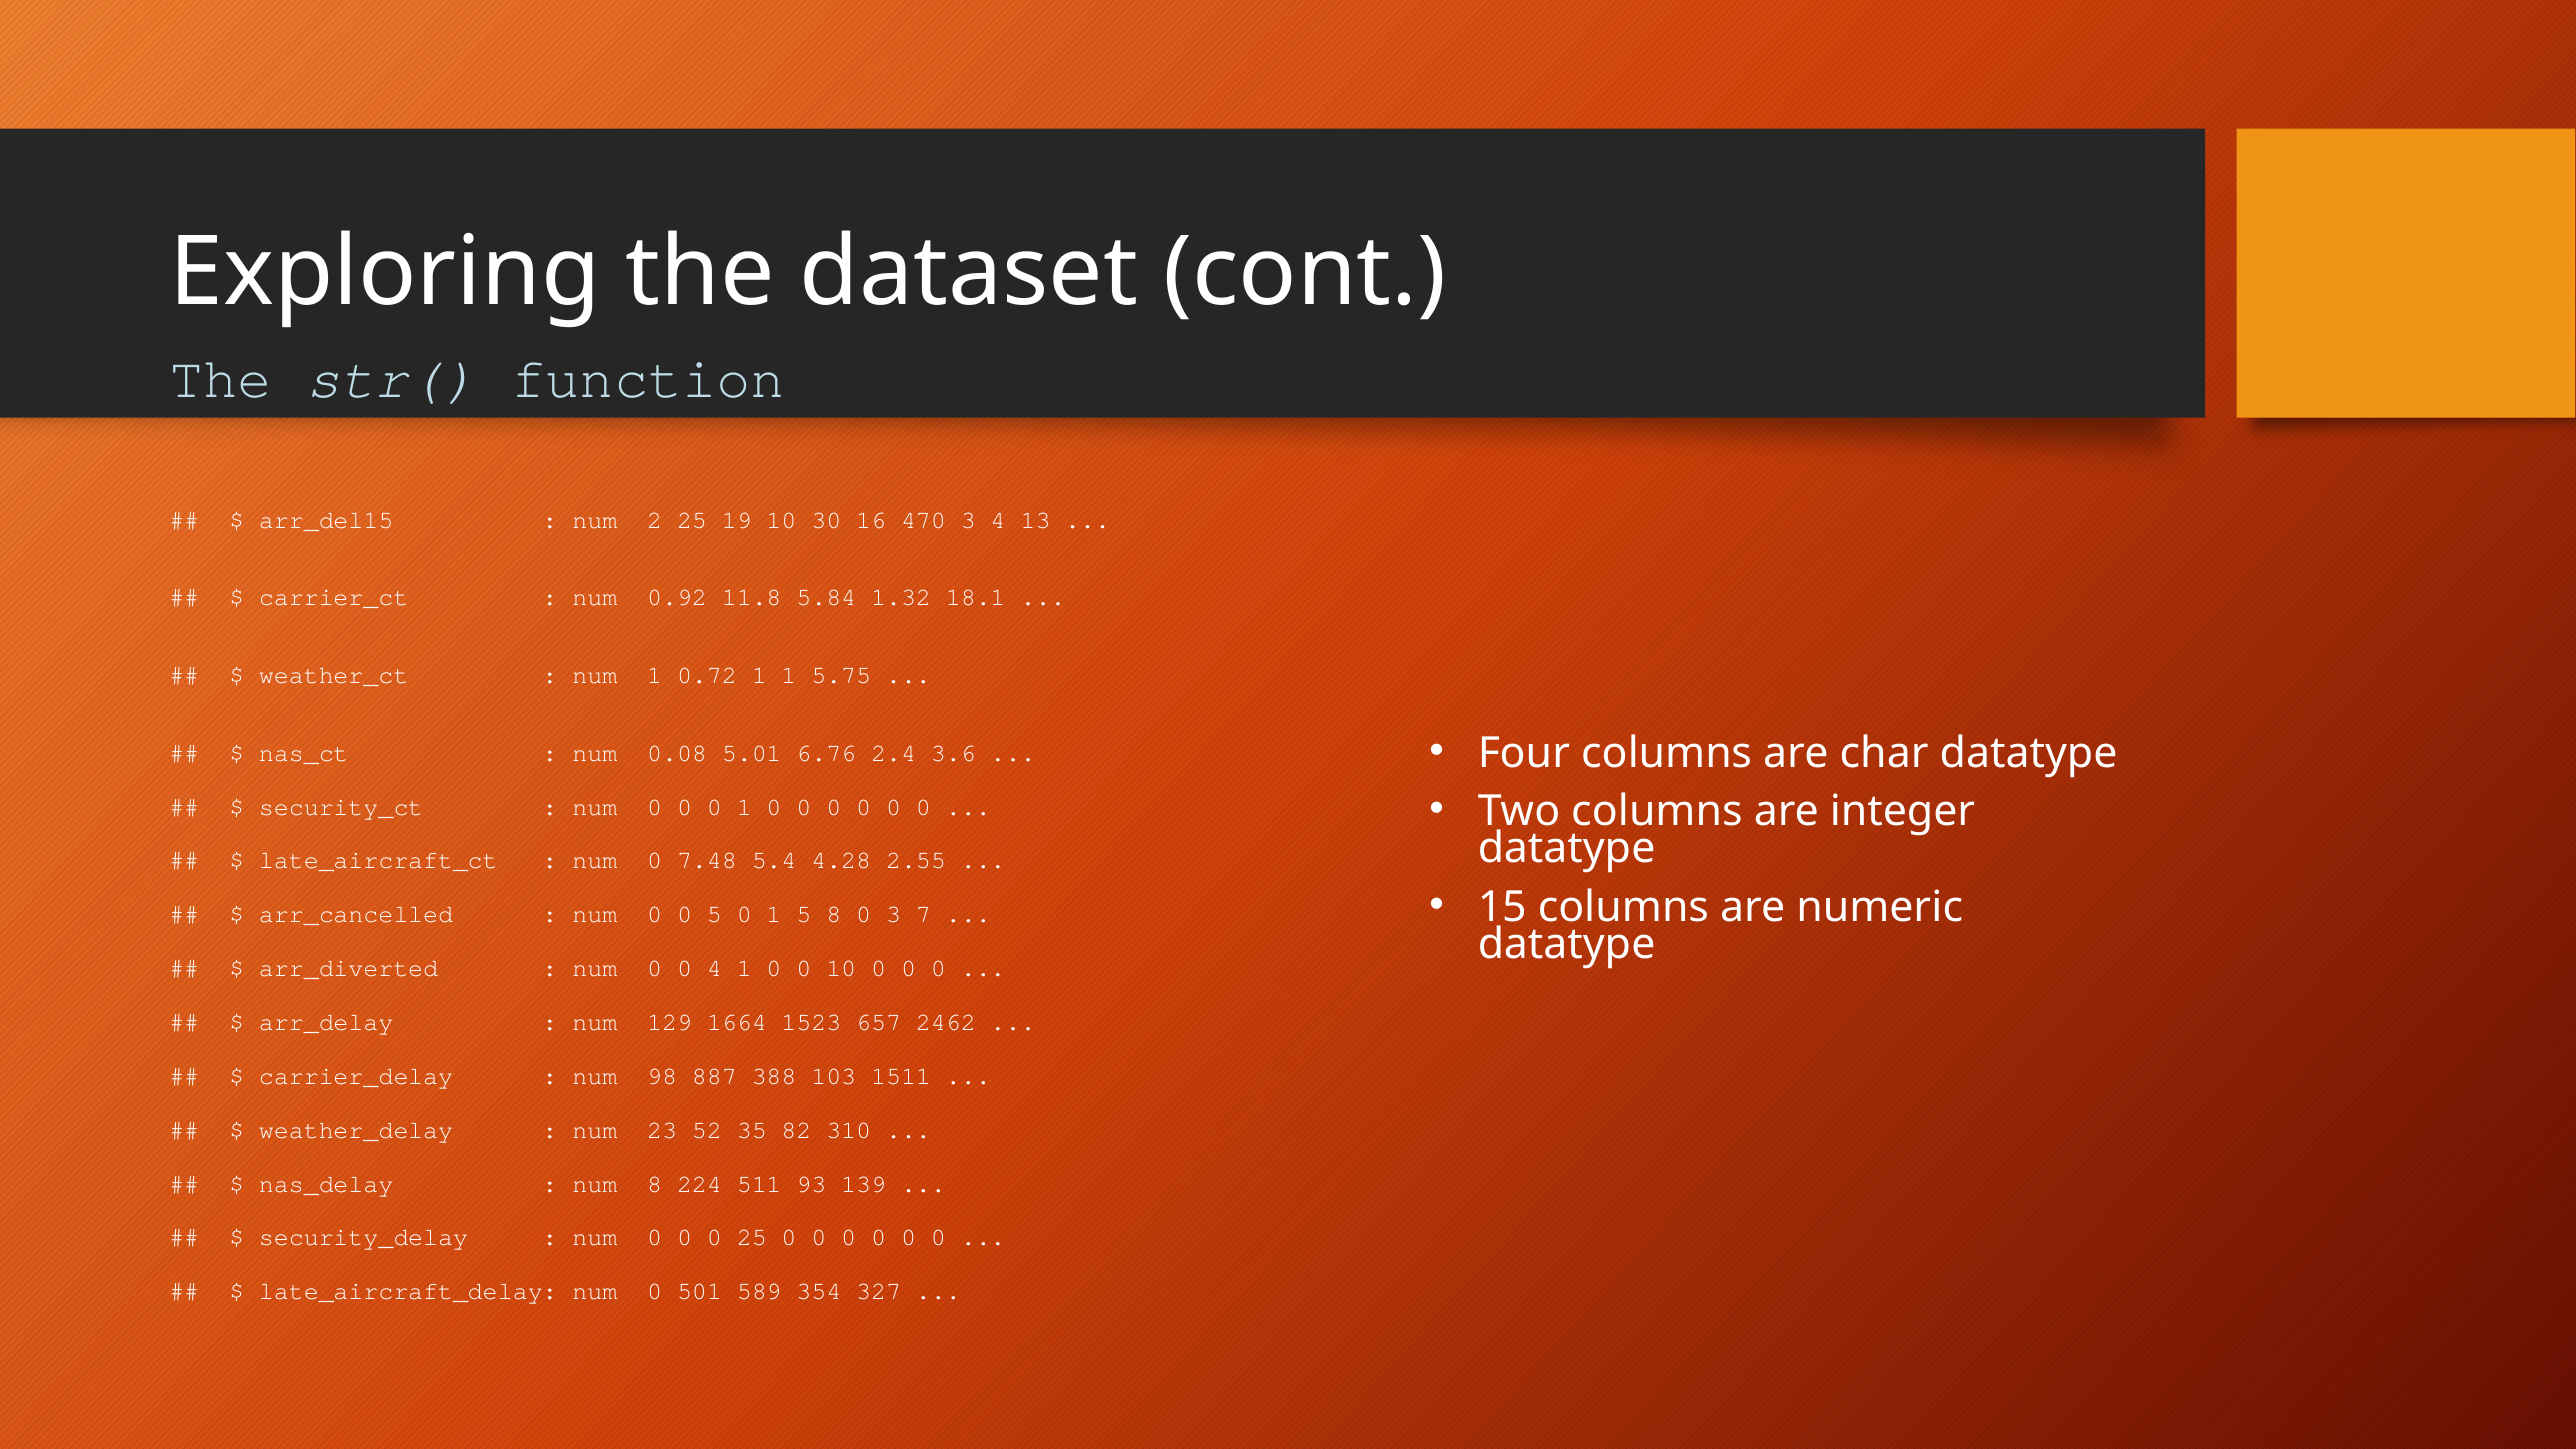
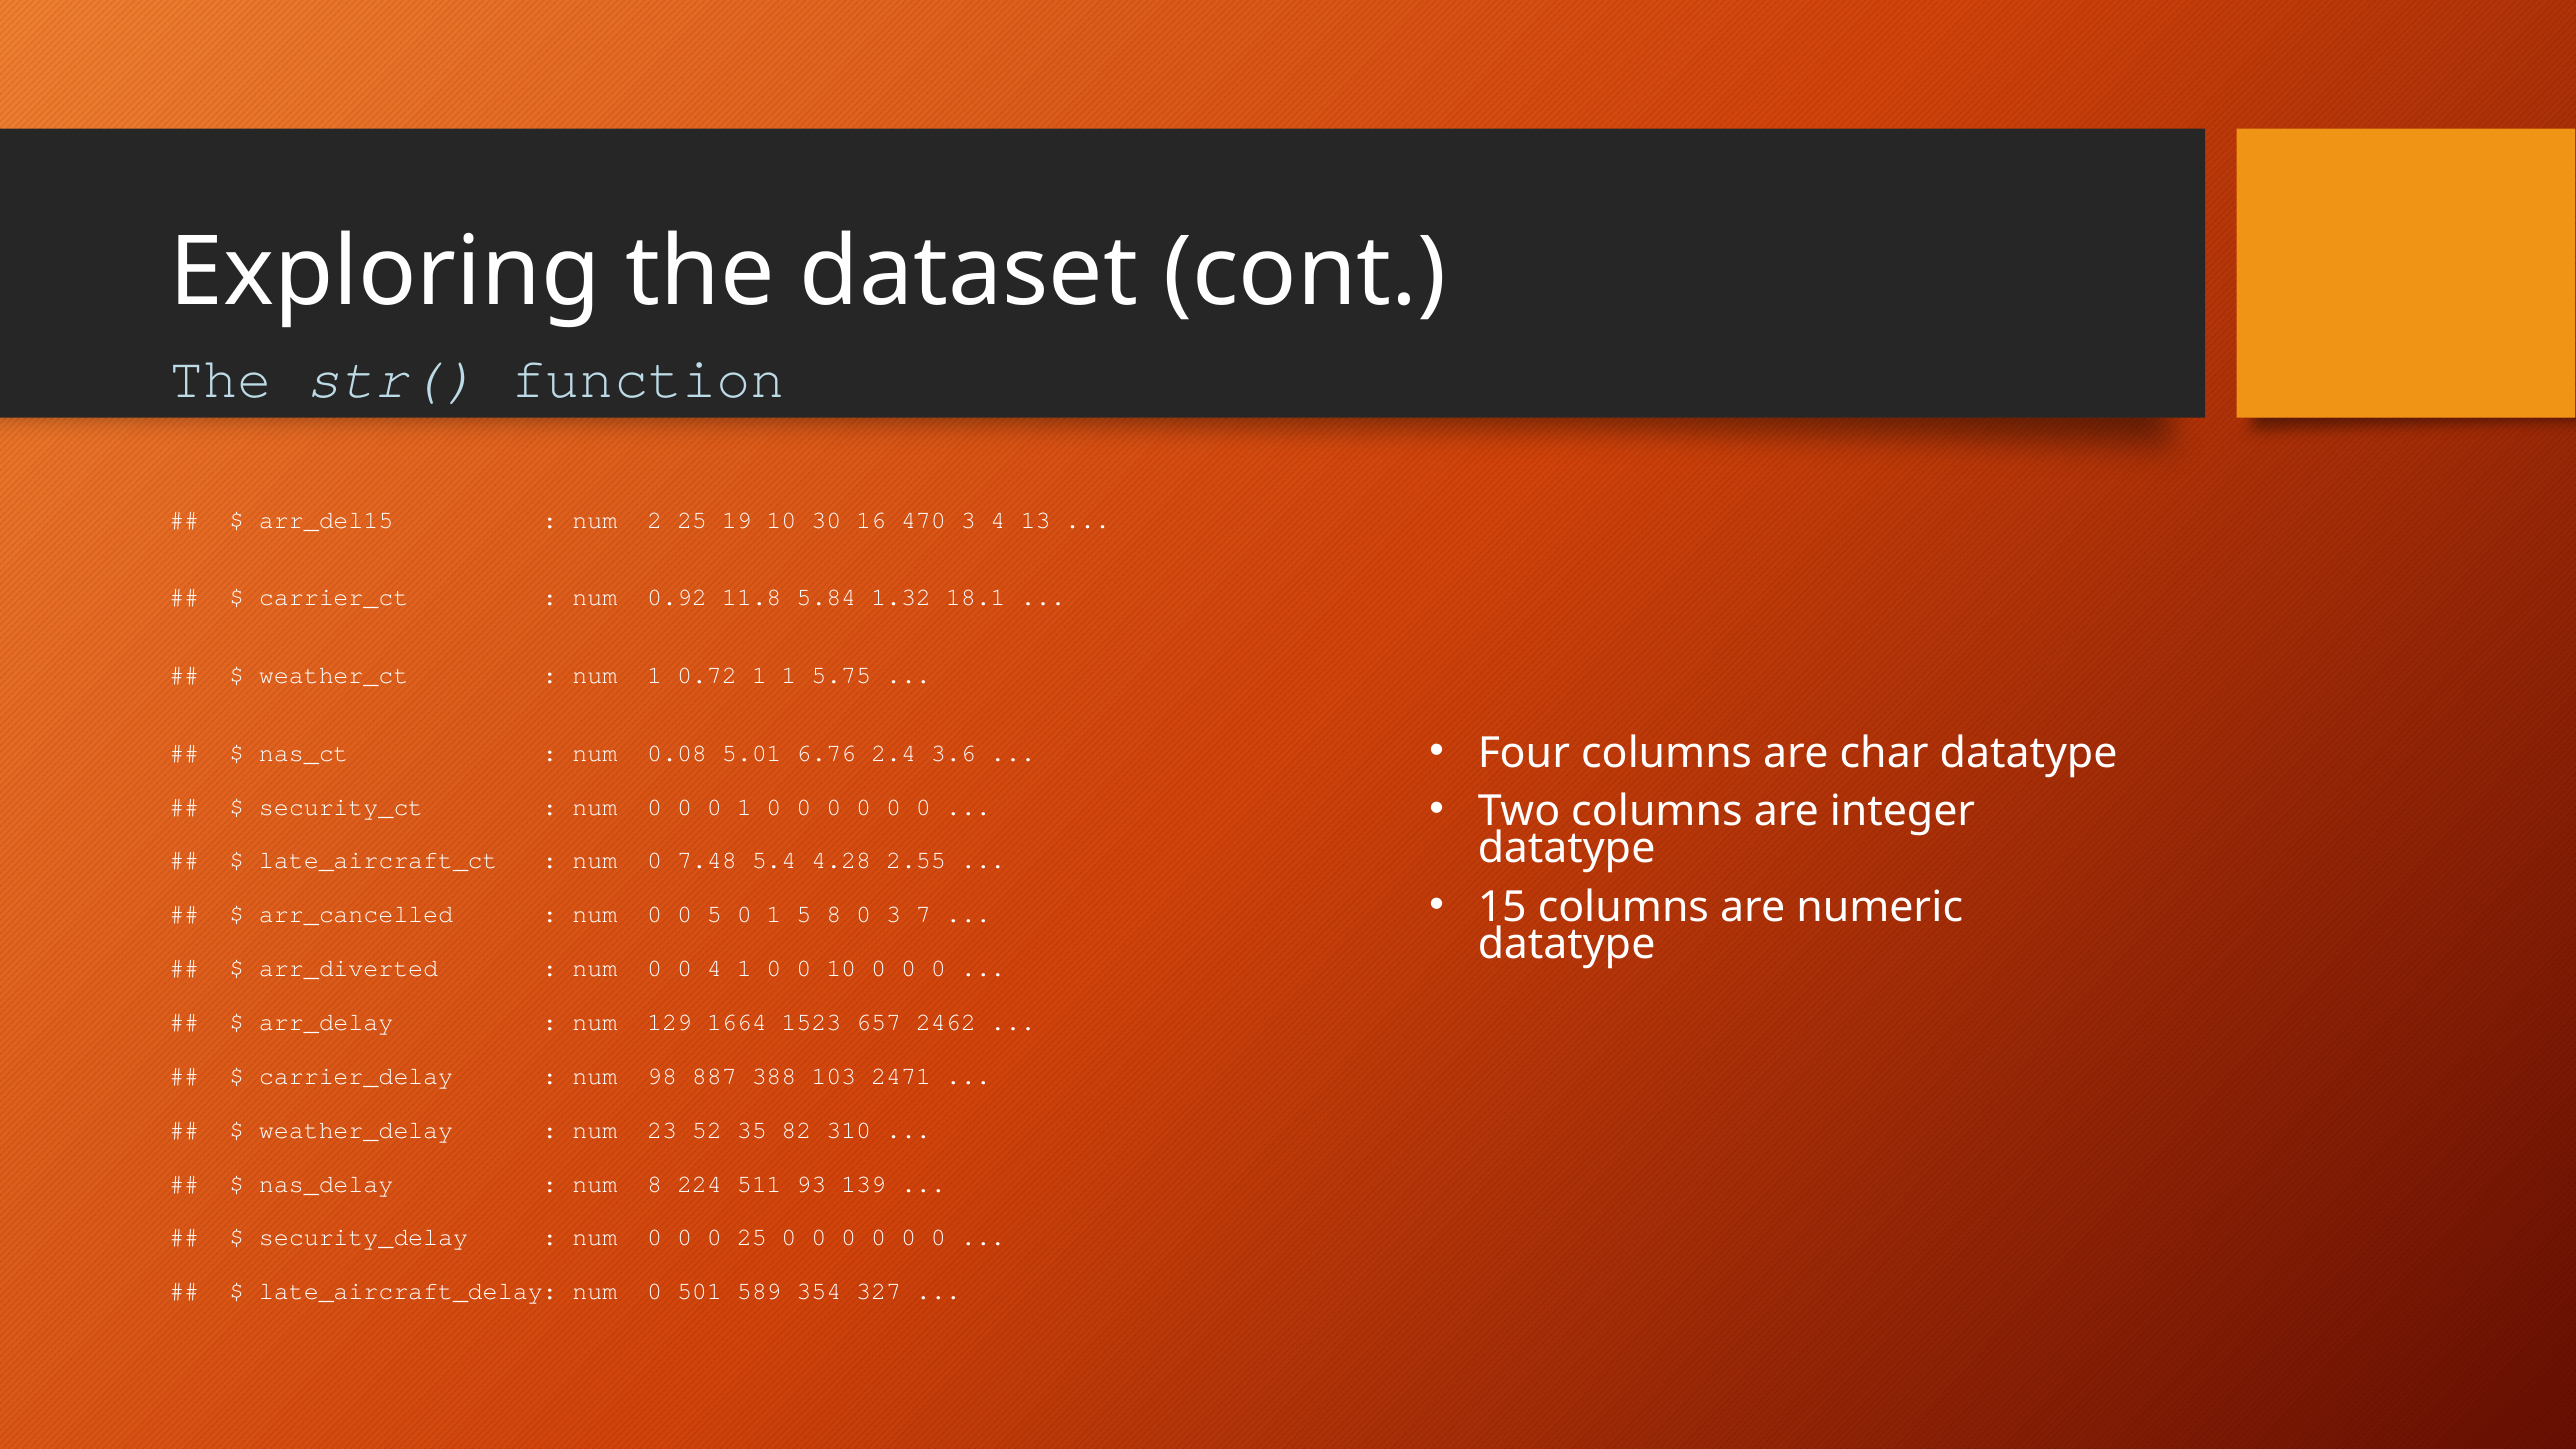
1511: 1511 -> 2471 (901, 1076)
